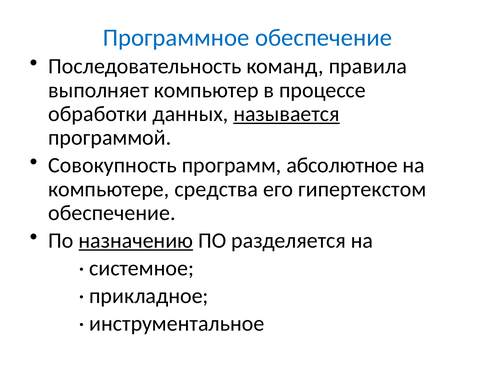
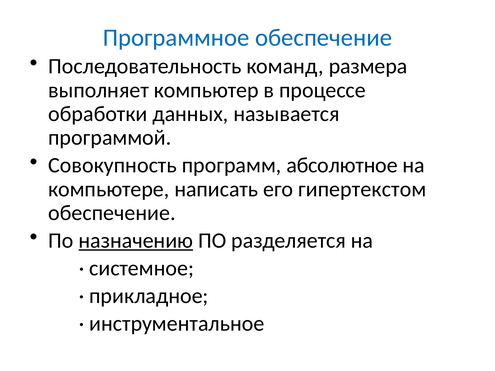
правила: правила -> размера (368, 66)
называется underline: present -> none (287, 114)
средства: средства -> написать (216, 189)
